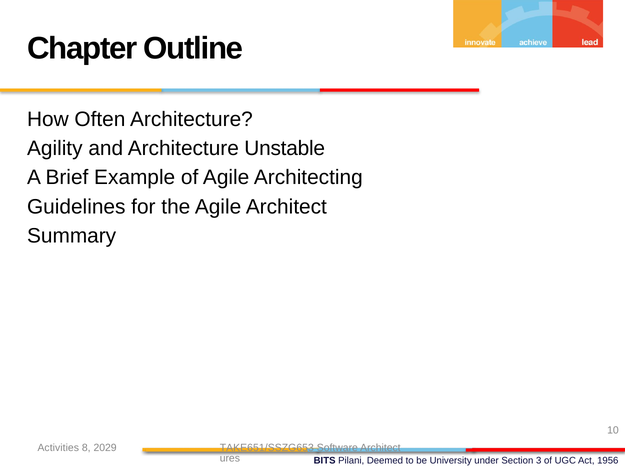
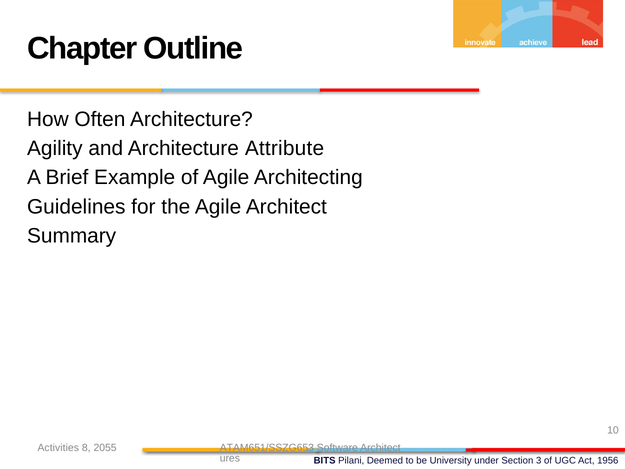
Unstable: Unstable -> Attribute (284, 148)
2029: 2029 -> 2055 (105, 448)
TAKE651/SSZG653: TAKE651/SSZG653 -> ATAM651/SSZG653 (267, 448)
